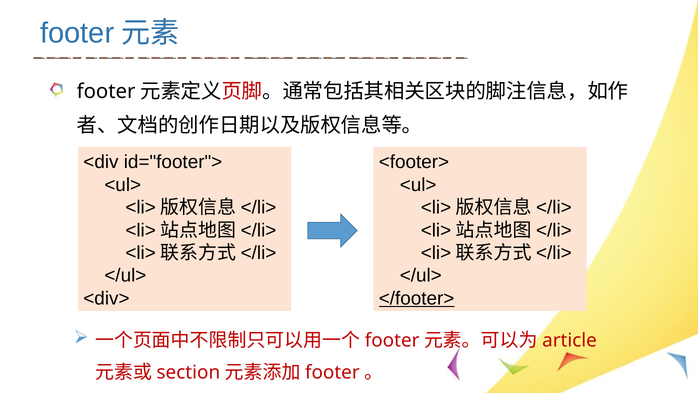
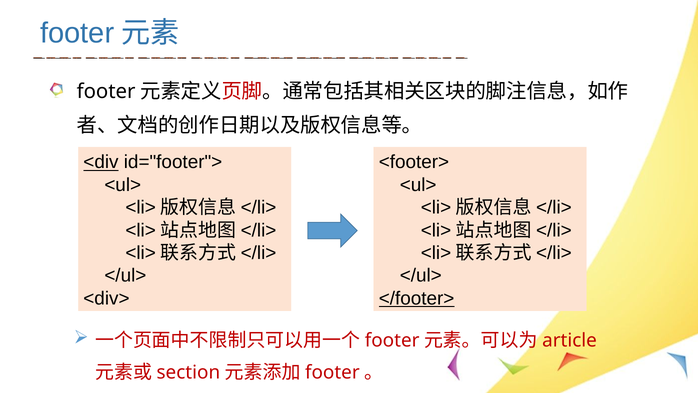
<div underline: none -> present (101, 162)
